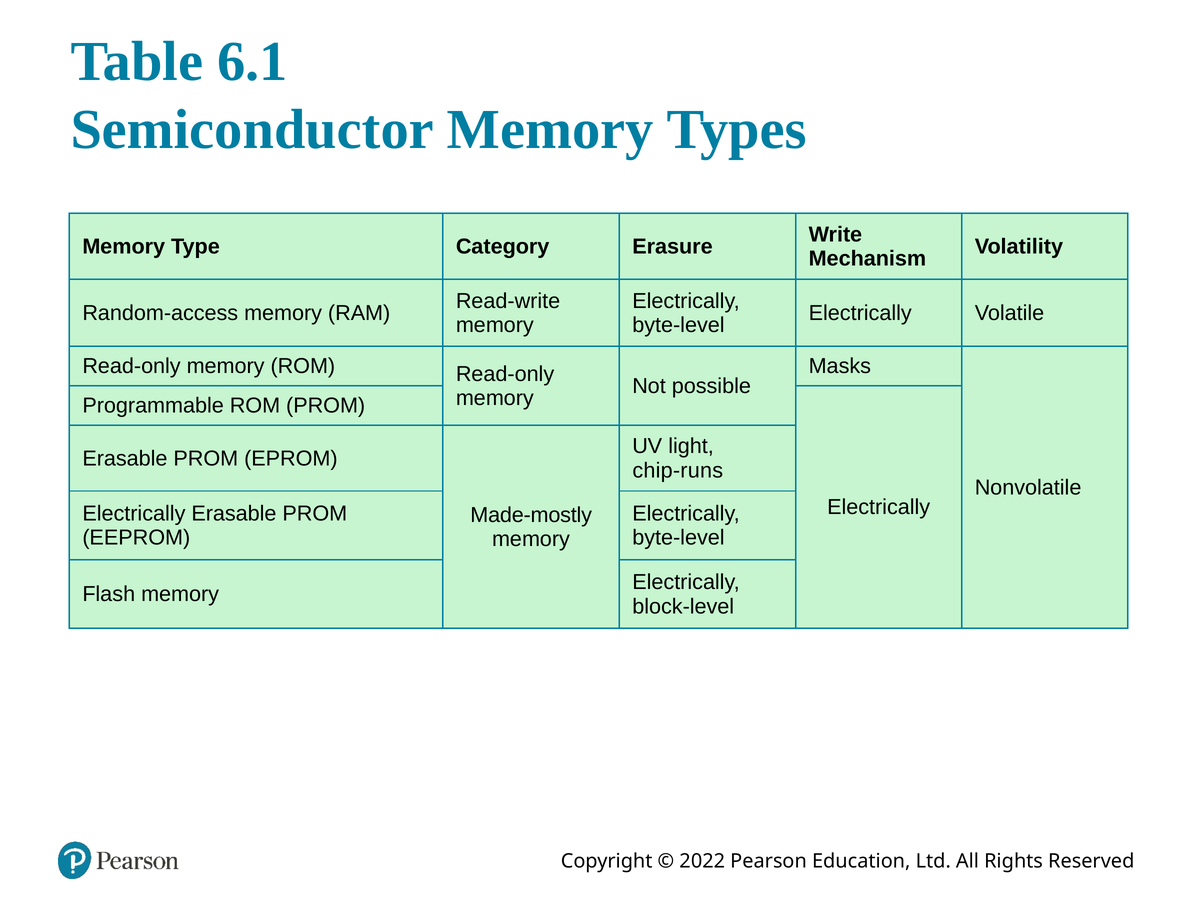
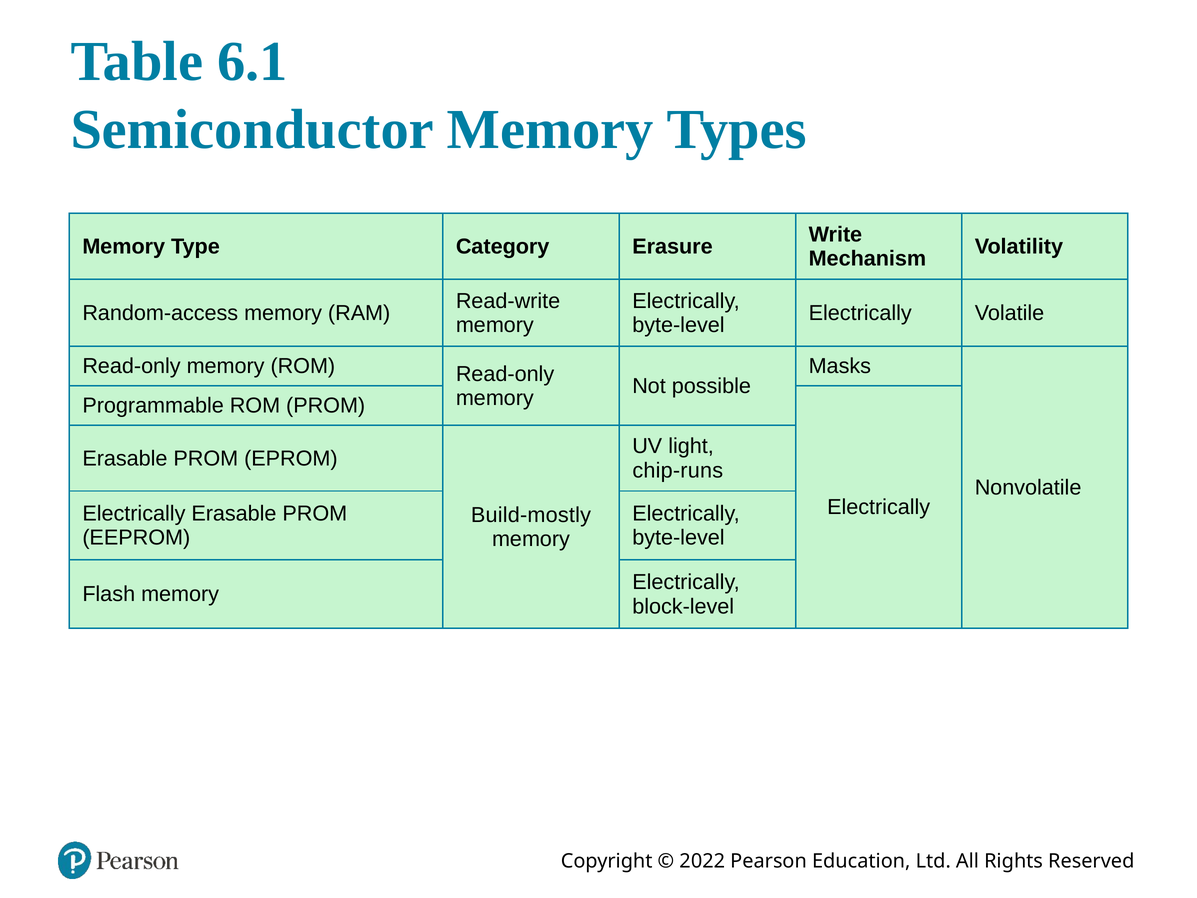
Made-mostly: Made-mostly -> Build-mostly (531, 515)
